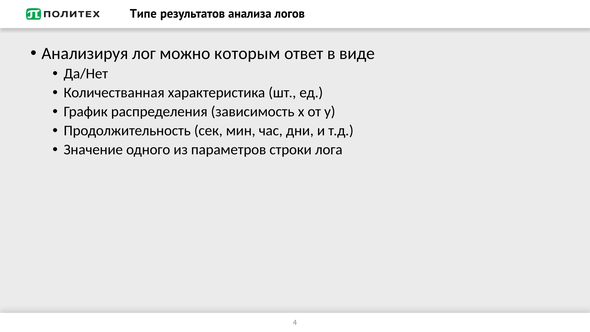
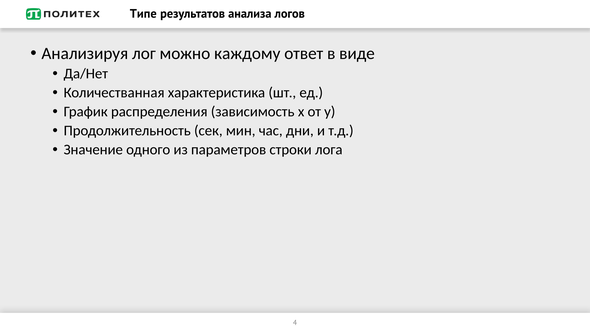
которым: которым -> каждому (247, 53)
